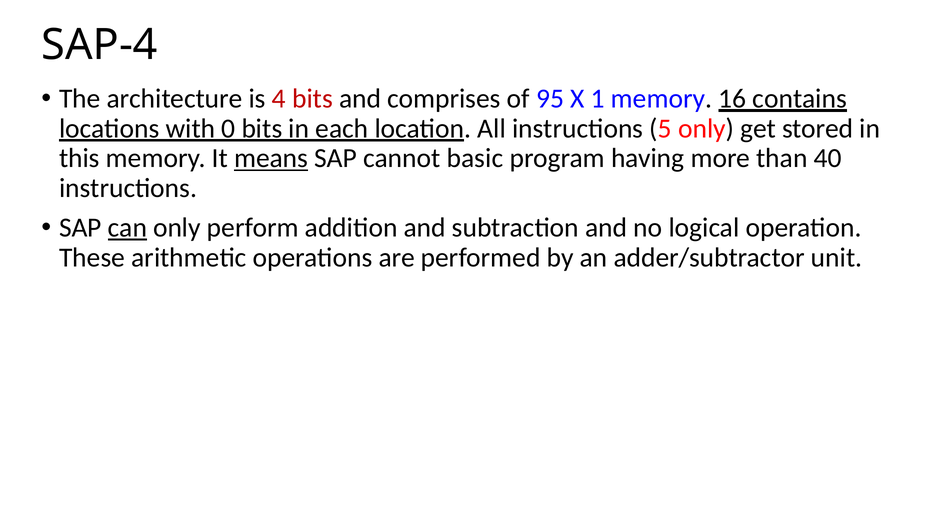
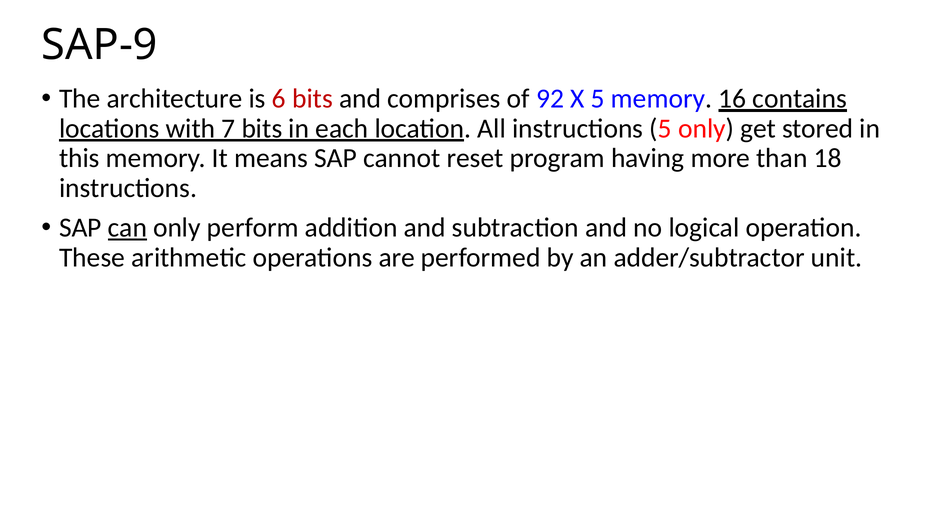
SAP-4: SAP-4 -> SAP-9 (100, 45)
4: 4 -> 6 (279, 99)
95: 95 -> 92 (550, 99)
X 1: 1 -> 5 (598, 99)
0: 0 -> 7 (228, 128)
means underline: present -> none (271, 158)
basic: basic -> reset (475, 158)
40: 40 -> 18 (828, 158)
